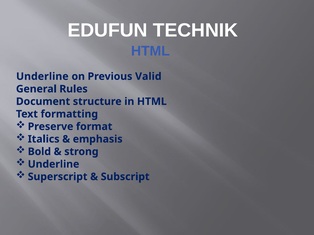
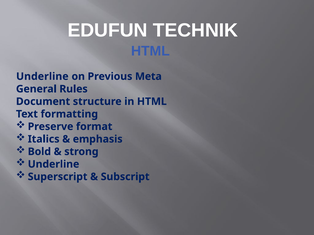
Valid: Valid -> Meta (148, 77)
